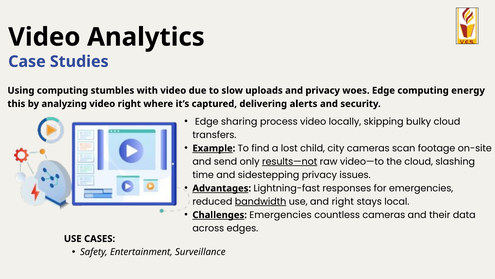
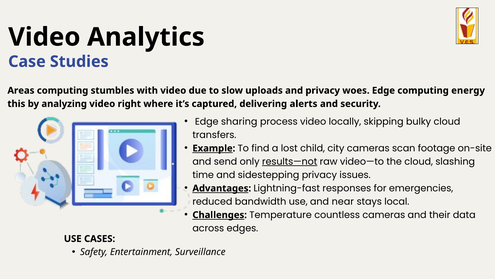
Using: Using -> Areas (21, 90)
bandwidth underline: present -> none (261, 201)
and right: right -> near (343, 201)
Challenges Emergencies: Emergencies -> Temperature (281, 215)
